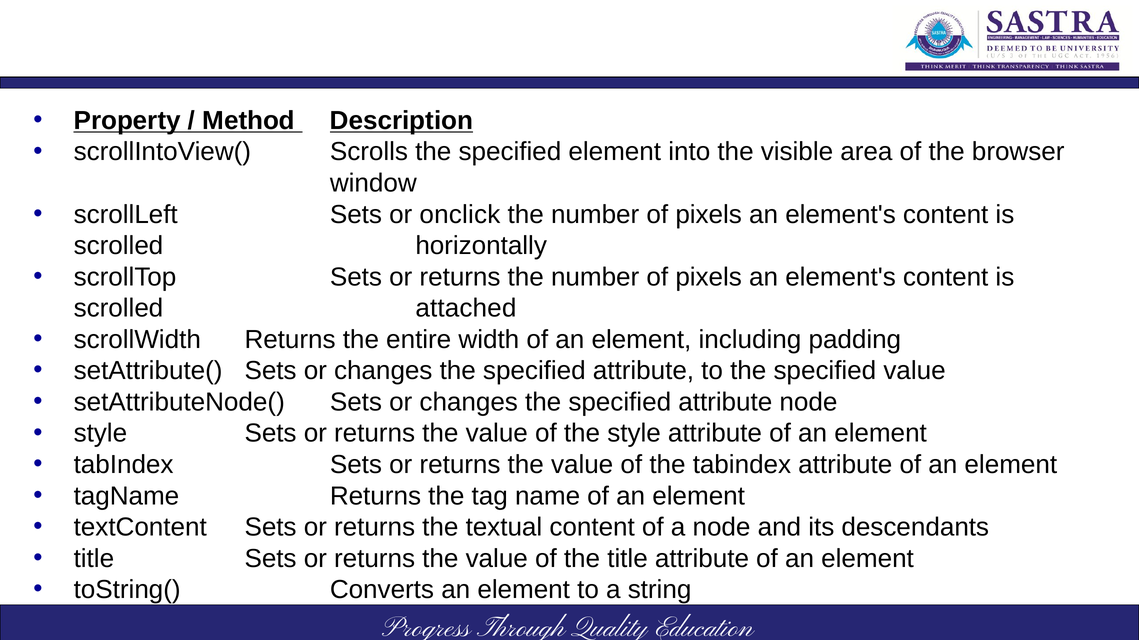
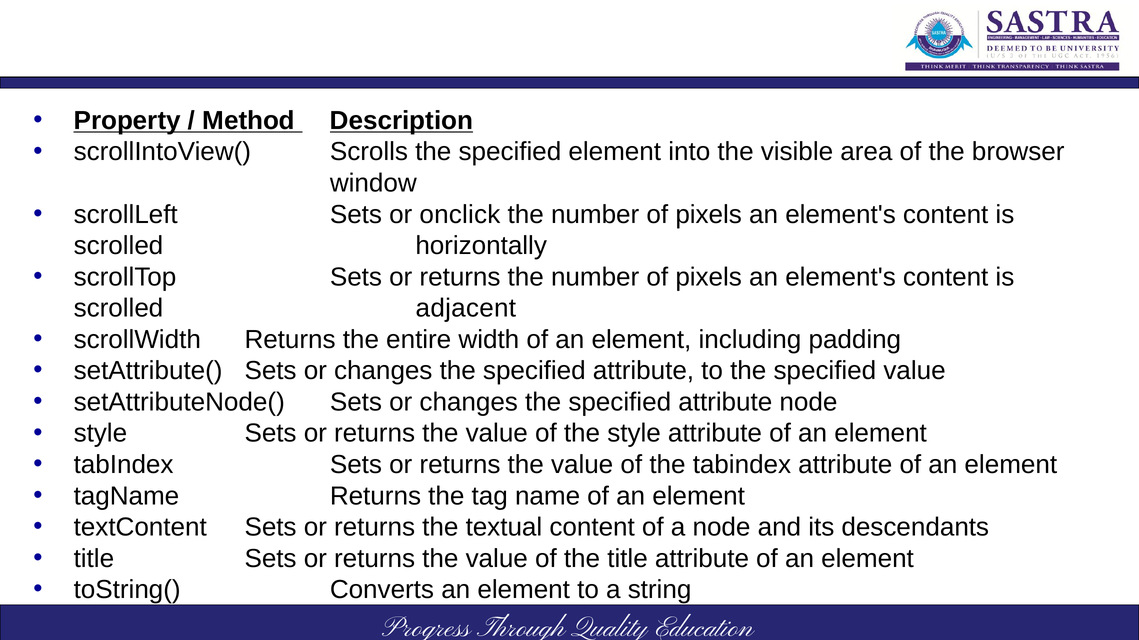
attached: attached -> adjacent (466, 309)
